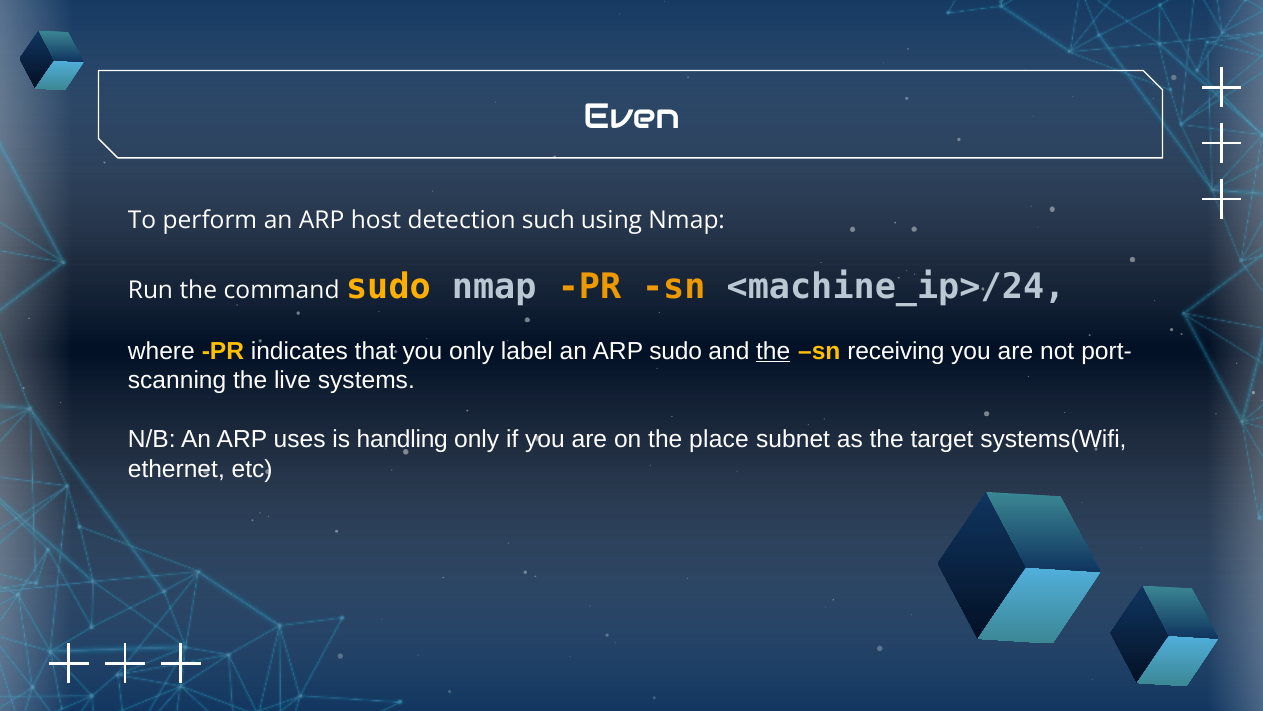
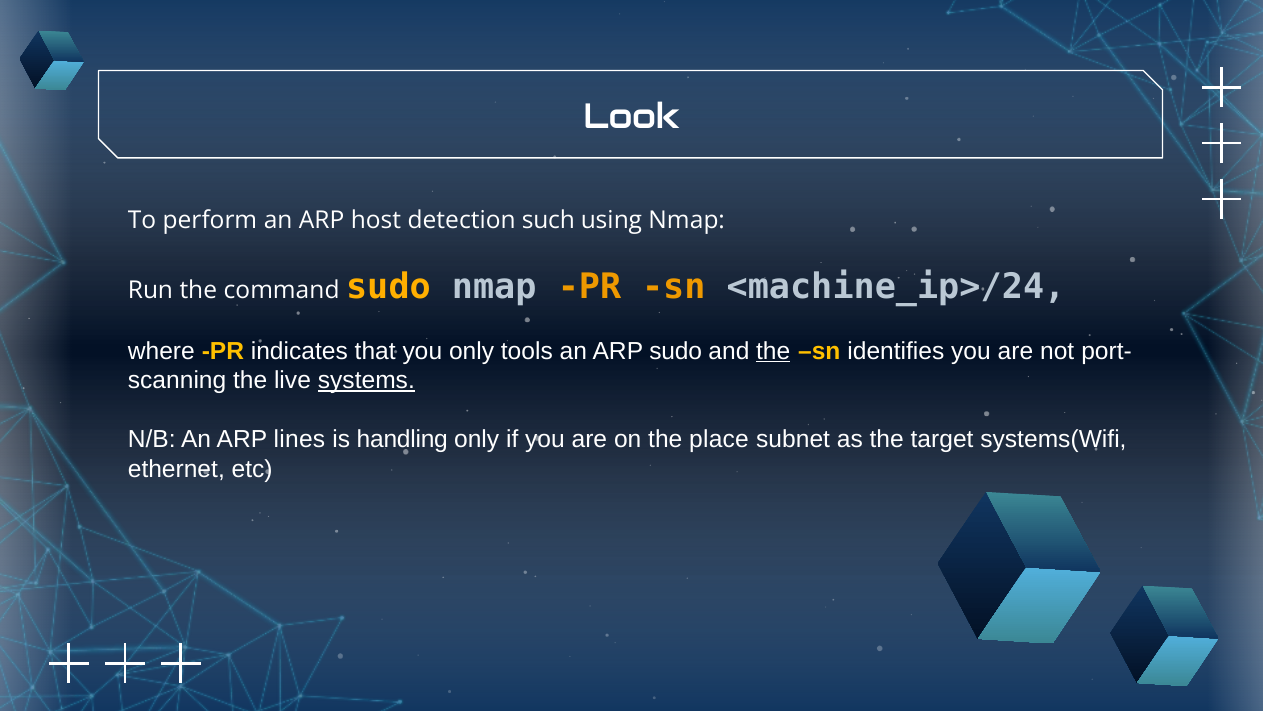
Even: Even -> Look (632, 117)
label: label -> tools (527, 351)
receiving: receiving -> identifies (896, 351)
systems underline: none -> present (366, 380)
uses: uses -> lines (299, 439)
